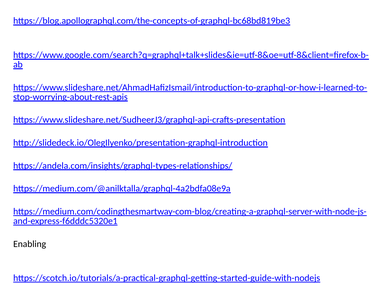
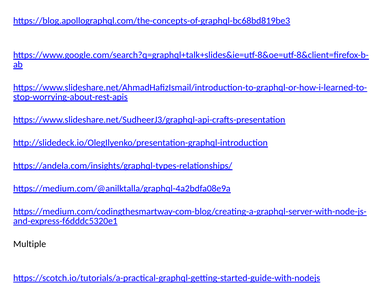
Enabling: Enabling -> Multiple (30, 244)
